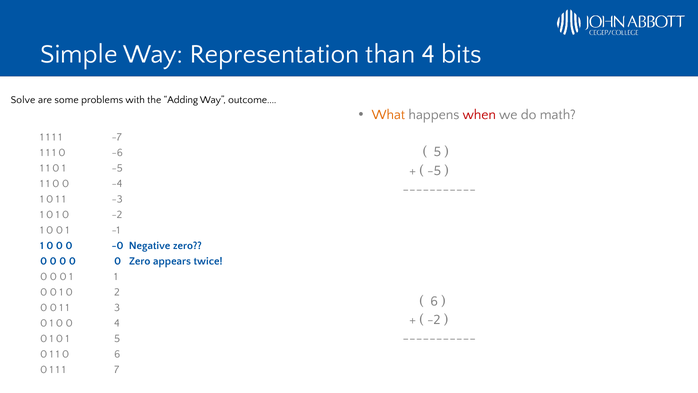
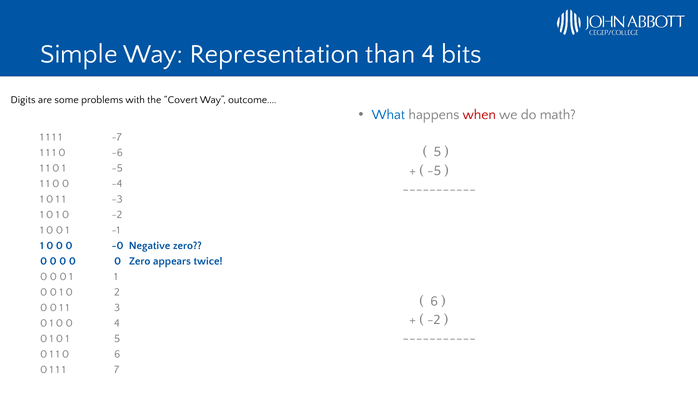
Solve: Solve -> Digits (23, 100)
Adding: Adding -> Covert (181, 100)
What colour: orange -> blue (388, 115)
